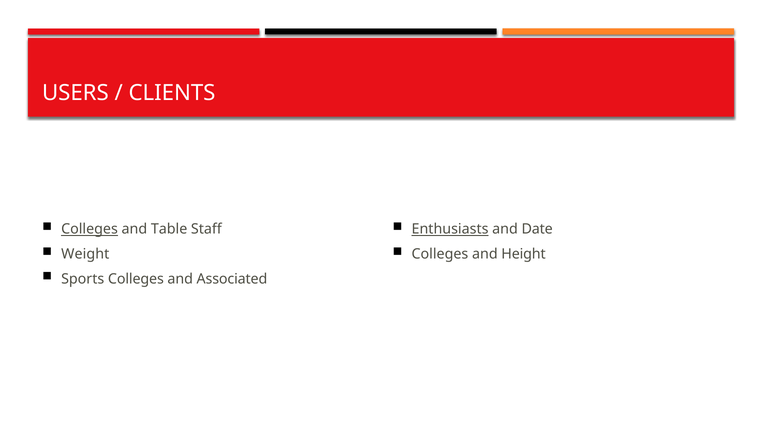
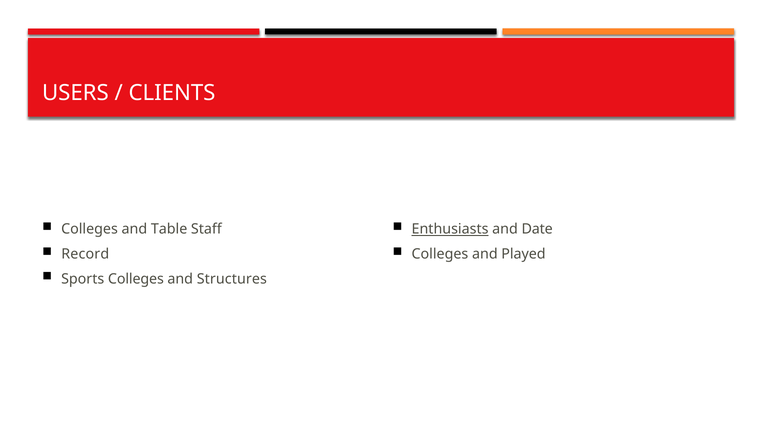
Colleges underline: present -> none (90, 229)
Weight: Weight -> Record (85, 254)
Height: Height -> Played (523, 254)
Associated: Associated -> Structures (232, 279)
